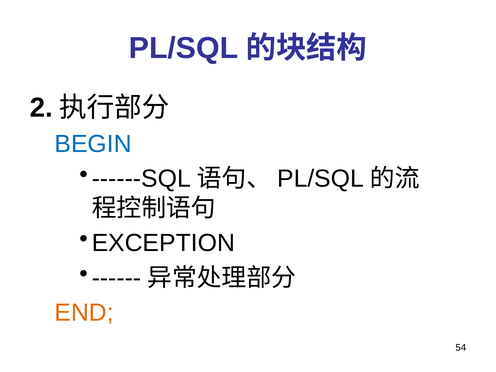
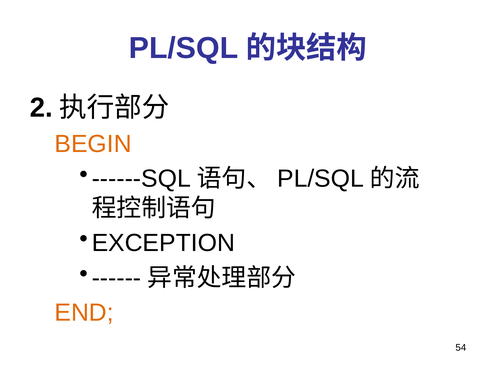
BEGIN colour: blue -> orange (93, 144)
